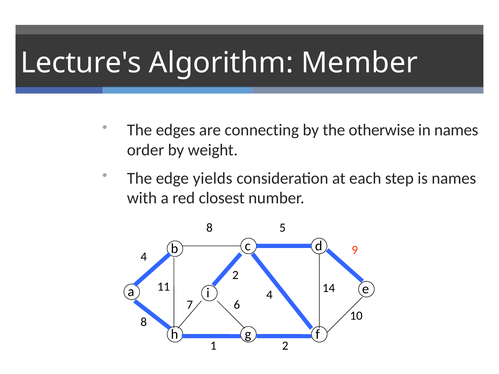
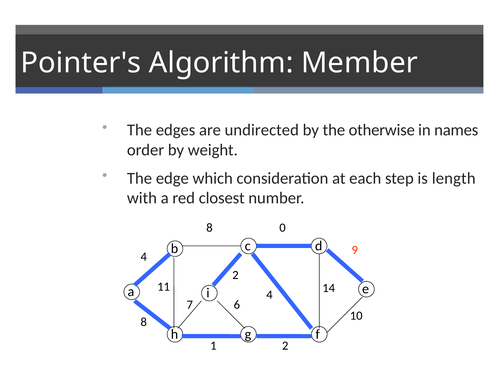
Lecture's: Lecture's -> Pointer's (81, 63)
connecting: connecting -> undirected (262, 130)
yields: yields -> which (213, 178)
is names: names -> length (454, 178)
5: 5 -> 0 (283, 228)
